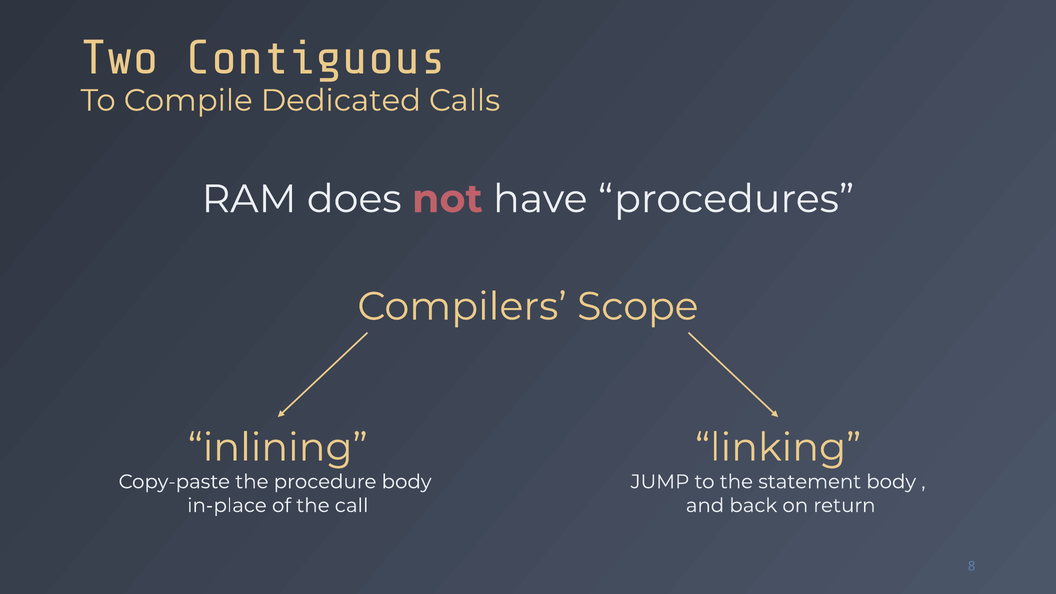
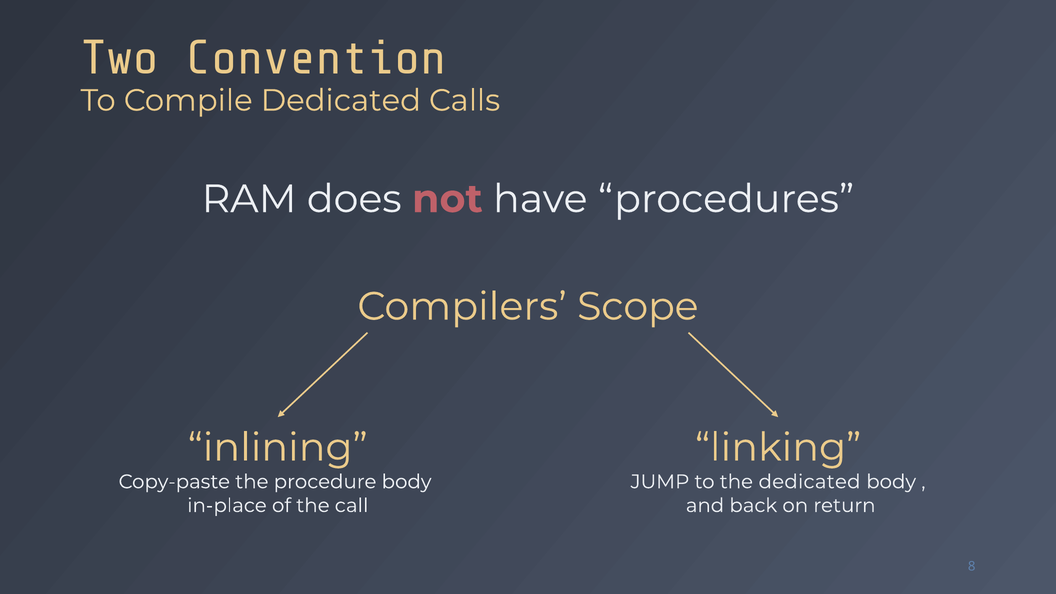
Contiguous: Contiguous -> Convention (316, 58)
the statement: statement -> dedicated (810, 482)
